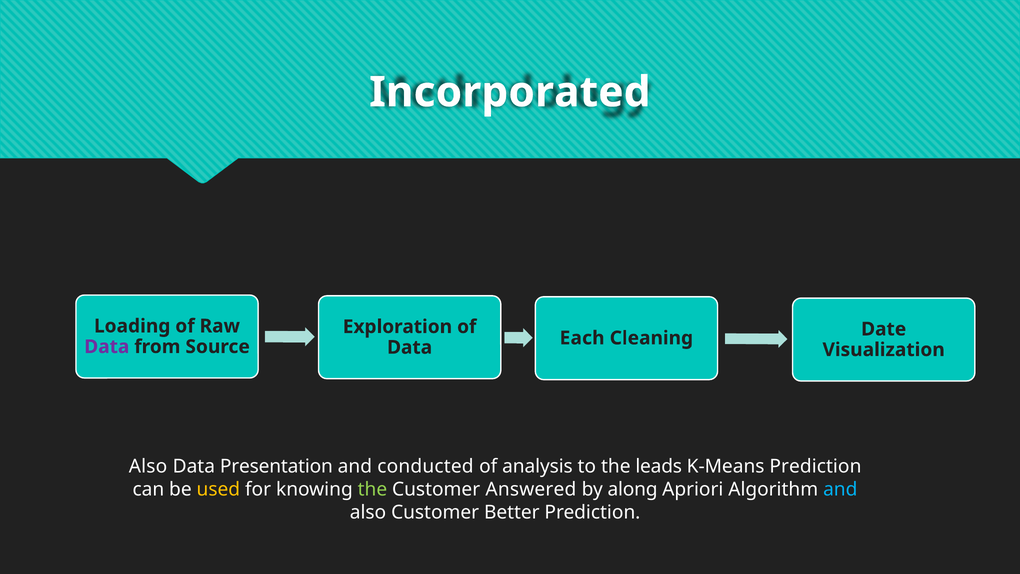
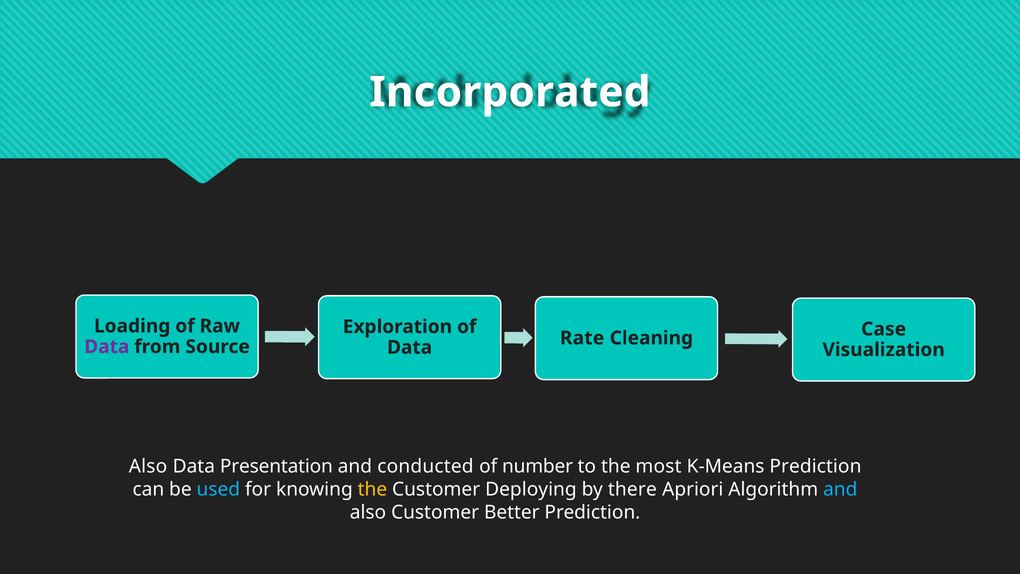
Each: Each -> Rate (582, 338)
Date: Date -> Case (884, 329)
analysis: analysis -> number (538, 466)
leads: leads -> most (658, 466)
used colour: yellow -> light blue (218, 489)
the colour: light green -> yellow (372, 489)
Answered: Answered -> Deploying (531, 489)
along: along -> there (632, 489)
